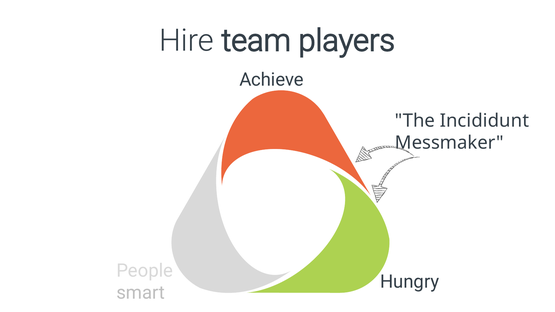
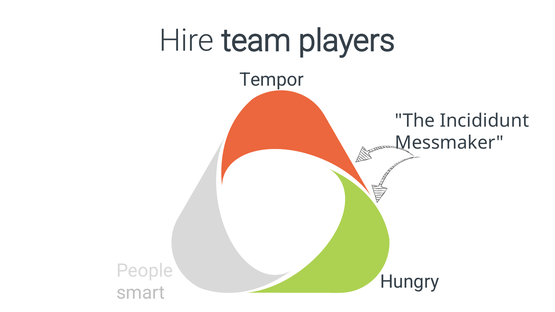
Achieve: Achieve -> Tempor (271, 80)
